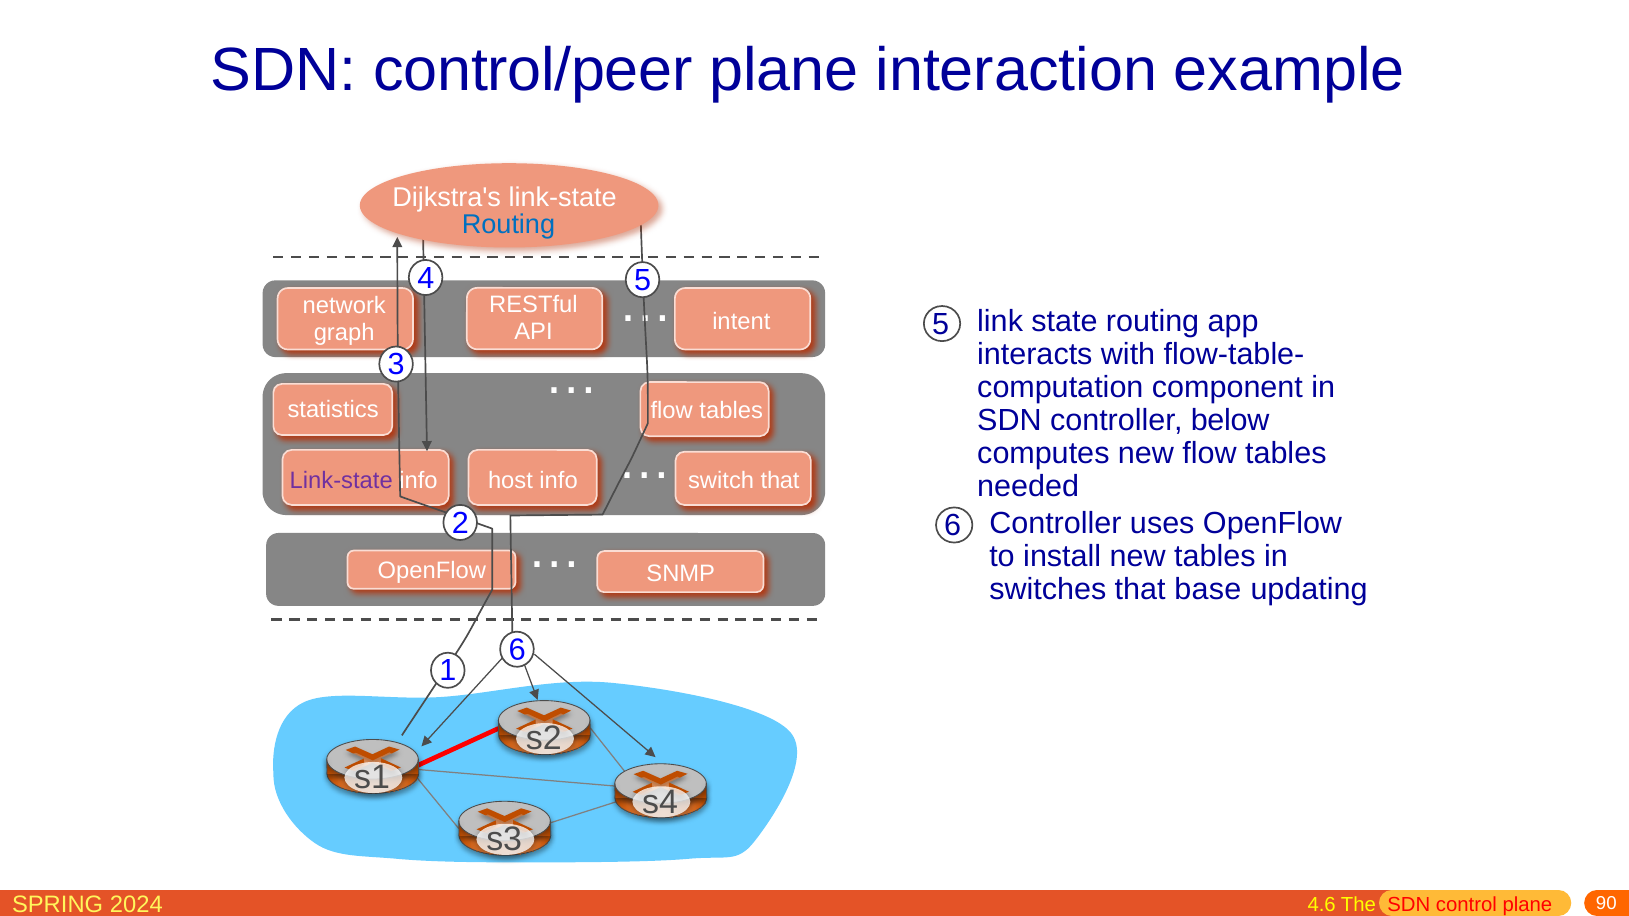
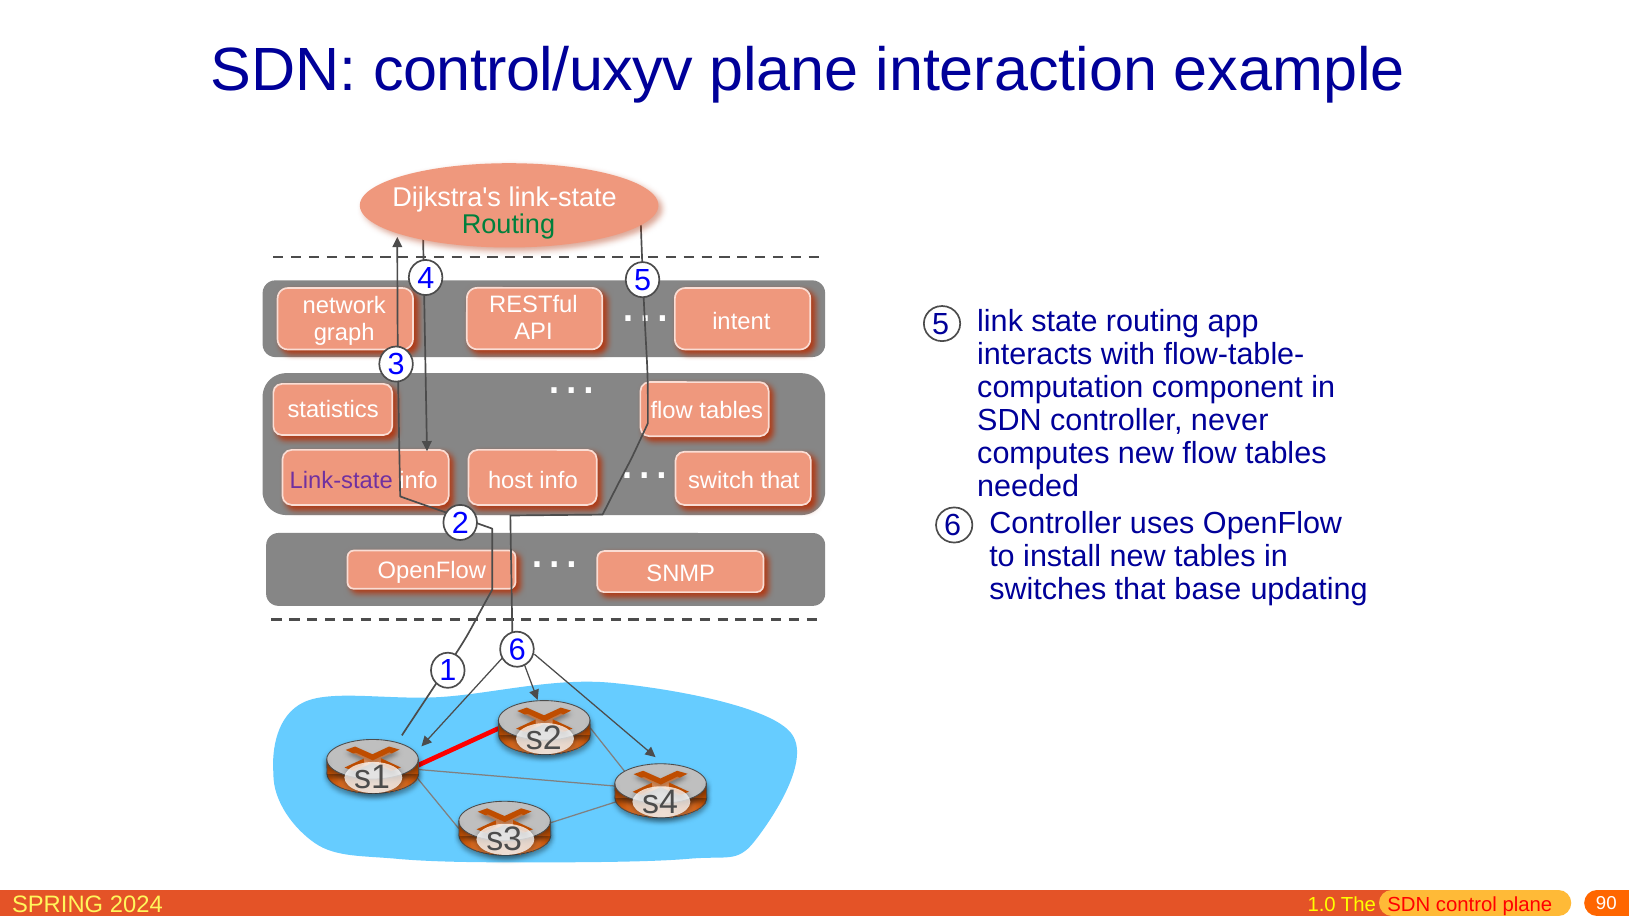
control/peer: control/peer -> control/uxyv (533, 71)
Routing colour: blue -> green (509, 224)
below: below -> never (1230, 421)
4.6: 4.6 -> 1.0 (1322, 905)
